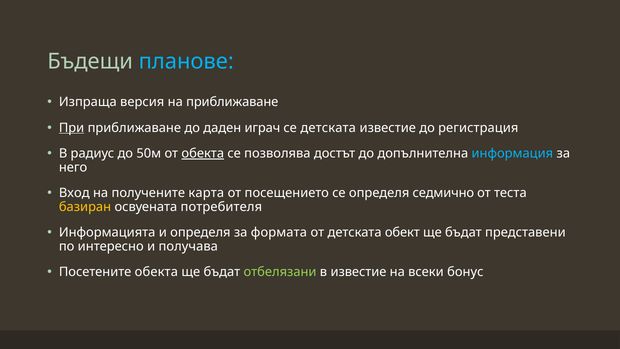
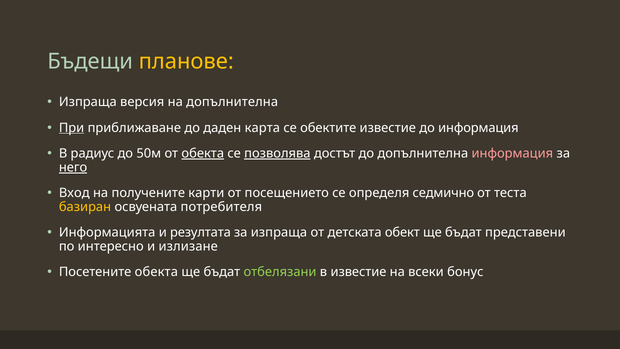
планове colour: light blue -> yellow (186, 62)
на приближаване: приближаване -> допълнителна (232, 102)
играч: играч -> карта (262, 128)
се детската: детската -> обектите (328, 128)
до регистрация: регистрация -> информация (478, 128)
позволява underline: none -> present (277, 153)
информация colour: light blue -> pink (512, 153)
него underline: none -> present (73, 167)
карта: карта -> карти (206, 193)
и определя: определя -> резултата (200, 232)
за формата: формата -> изпраща (279, 232)
получава: получава -> излизане (188, 246)
